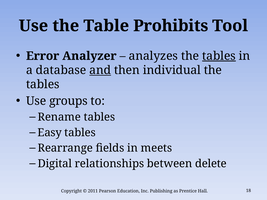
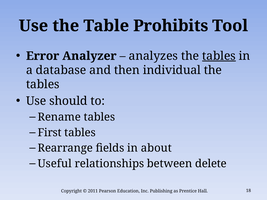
and underline: present -> none (100, 70)
groups: groups -> should (68, 101)
Easy: Easy -> First (50, 133)
meets: meets -> about (156, 148)
Digital: Digital -> Useful (55, 164)
